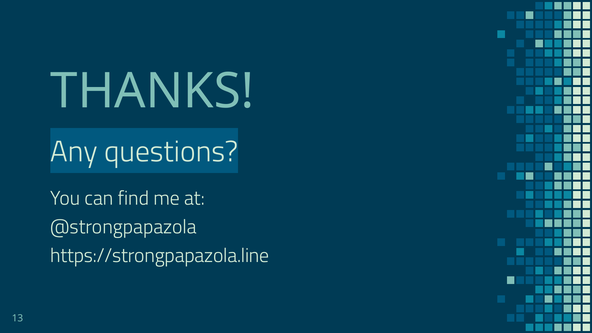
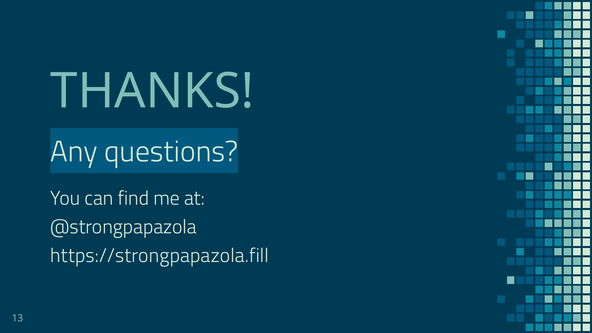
https://strongpapazola.line: https://strongpapazola.line -> https://strongpapazola.fill (160, 256)
